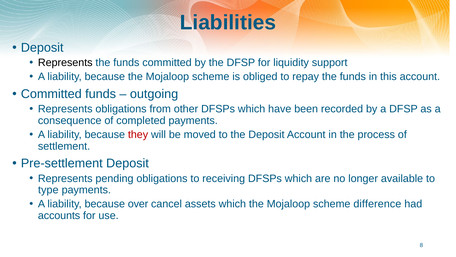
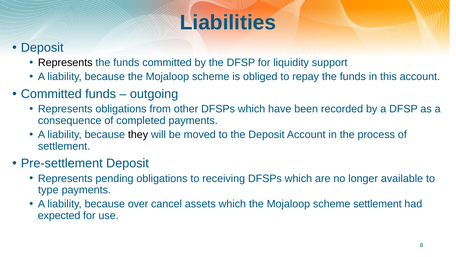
they colour: red -> black (138, 134)
scheme difference: difference -> settlement (377, 204)
accounts: accounts -> expected (59, 215)
